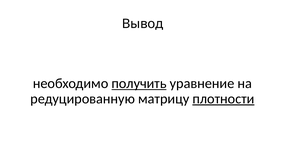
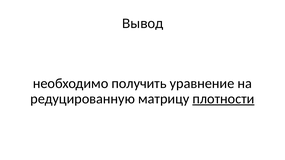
получить underline: present -> none (139, 84)
